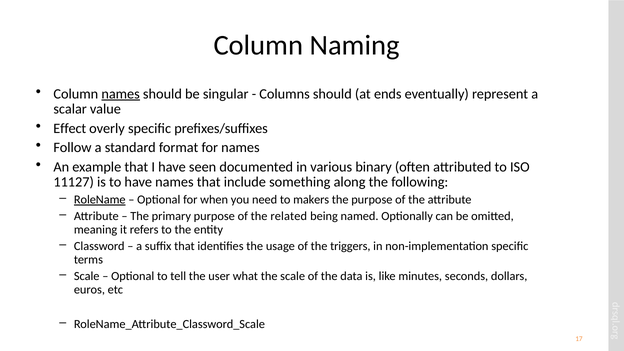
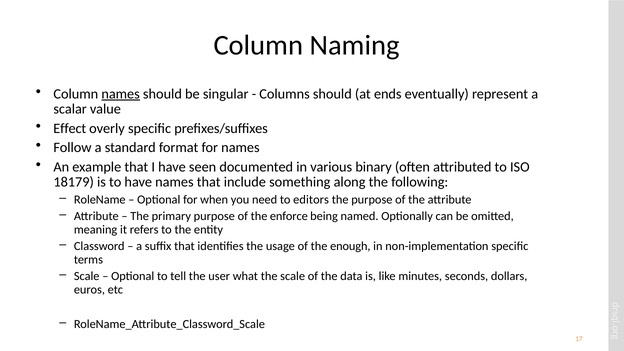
11127: 11127 -> 18179 (74, 182)
RoleName underline: present -> none (100, 200)
makers: makers -> editors (311, 200)
related: related -> enforce (289, 216)
triggers: triggers -> enough (350, 246)
